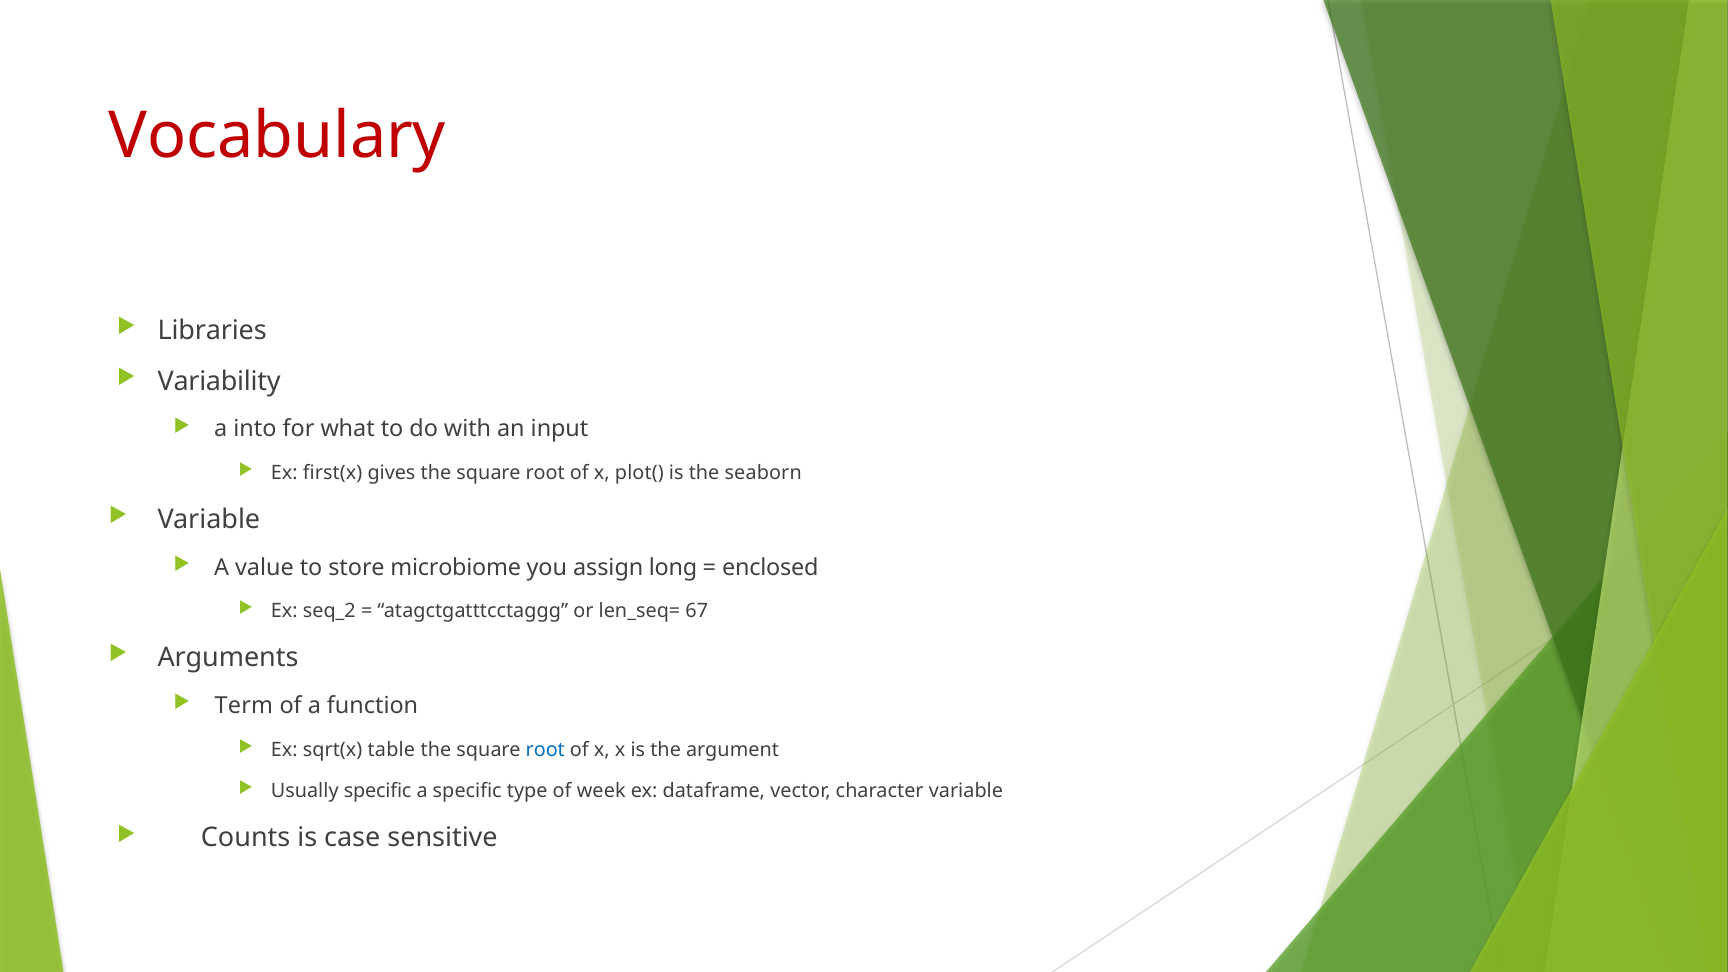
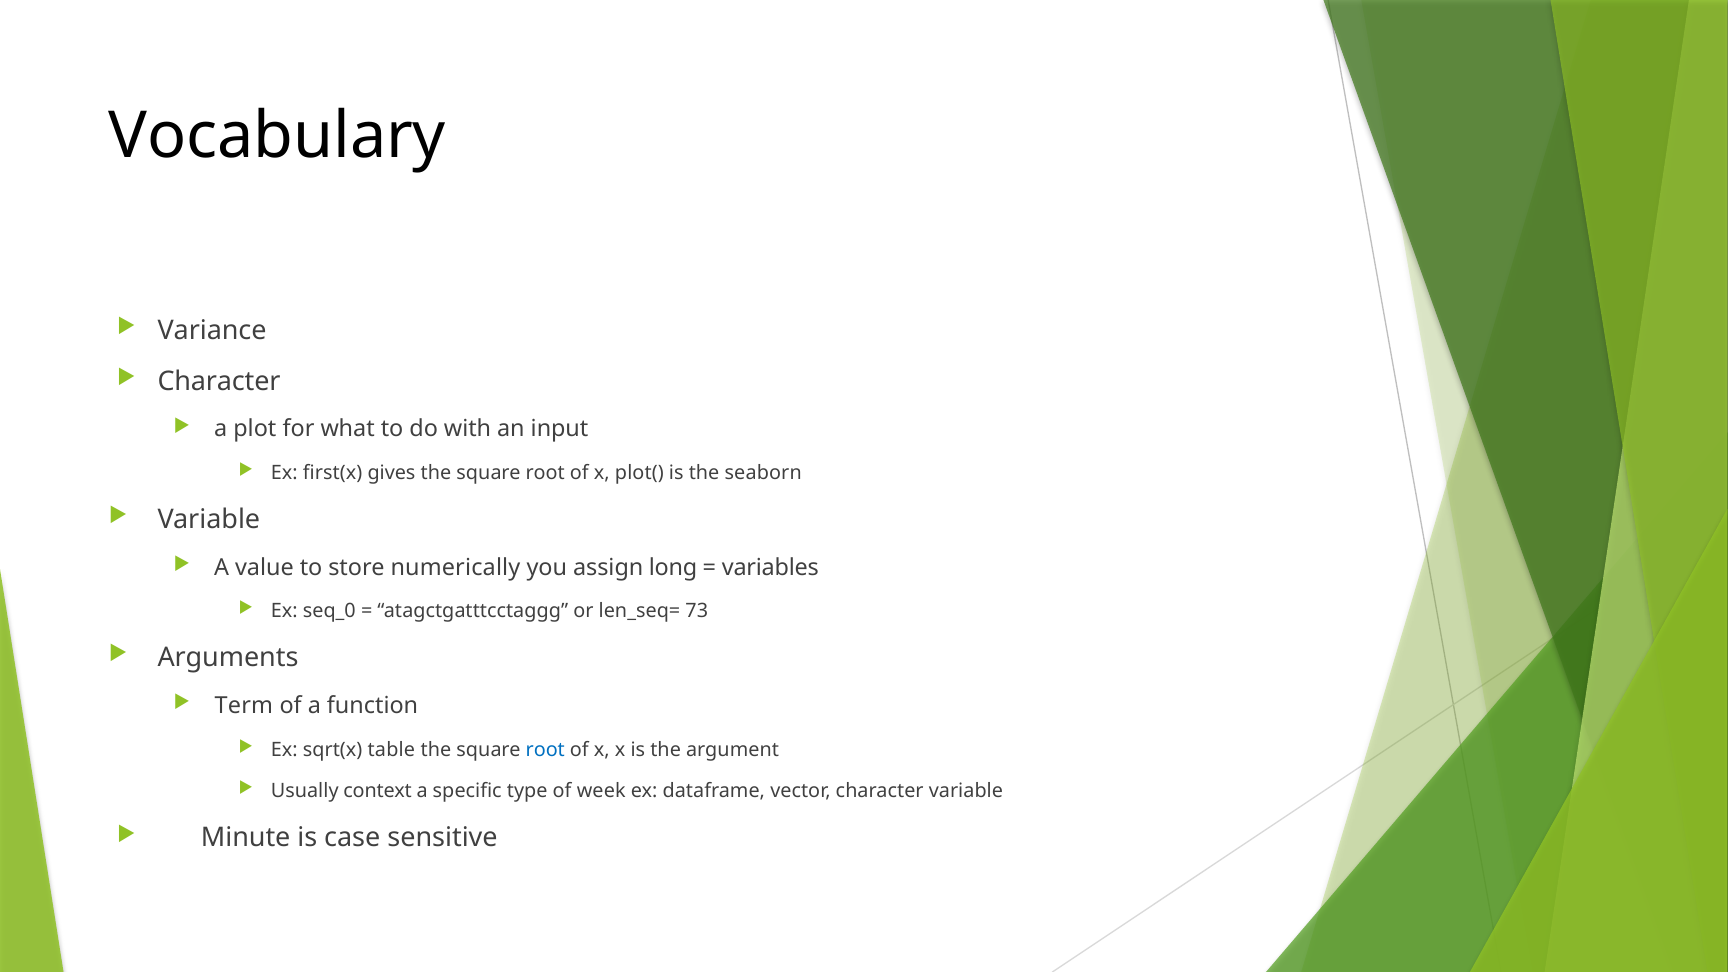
Vocabulary colour: red -> black (277, 136)
Libraries: Libraries -> Variance (212, 331)
Variability: Variability -> Character (219, 381)
into: into -> plot (255, 429)
microbiome: microbiome -> numerically (455, 568)
enclosed: enclosed -> variables (770, 568)
seq_2: seq_2 -> seq_0 (329, 611)
67: 67 -> 73 (697, 611)
Usually specific: specific -> context (378, 791)
Counts: Counts -> Minute (246, 838)
